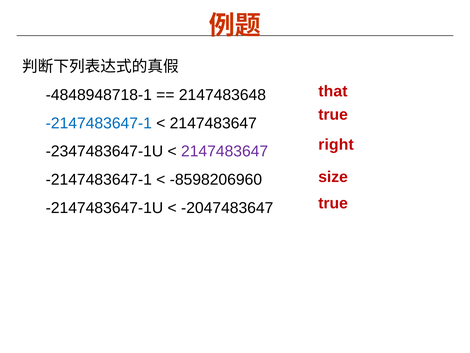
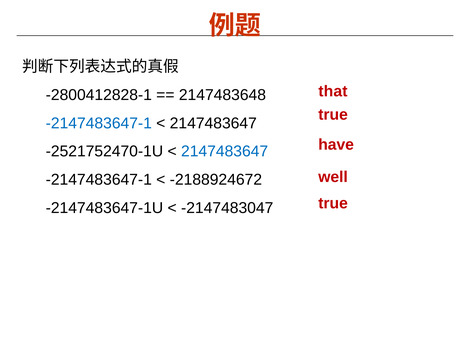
-4848948718-1: -4848948718-1 -> -2800412828-1 (99, 95)
right: right -> have (336, 144)
-2347483647-1U: -2347483647-1U -> -2521752470-1U (104, 151)
2147483647 colour: purple -> blue (225, 151)
size: size -> well (333, 177)
-8598206960: -8598206960 -> -2188924672 (216, 179)
-2047483647: -2047483647 -> -2147483047 (227, 208)
